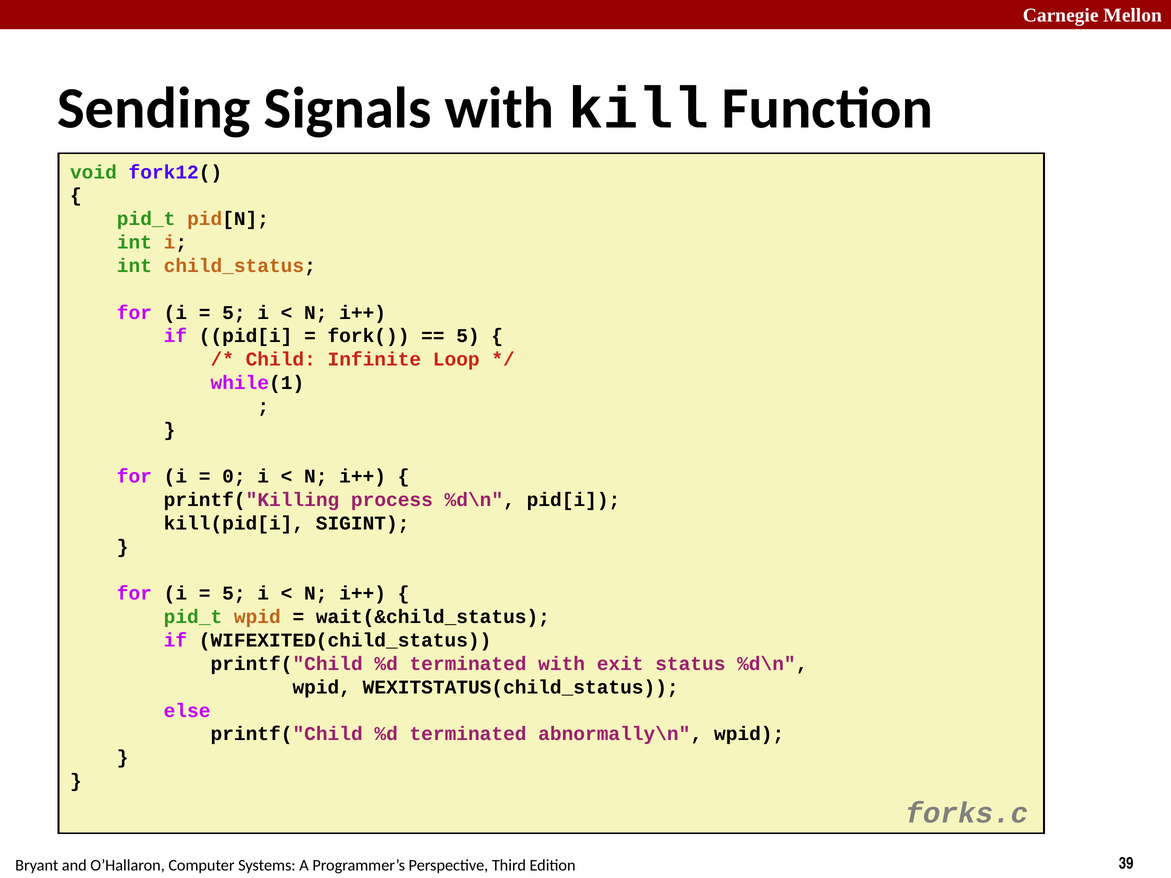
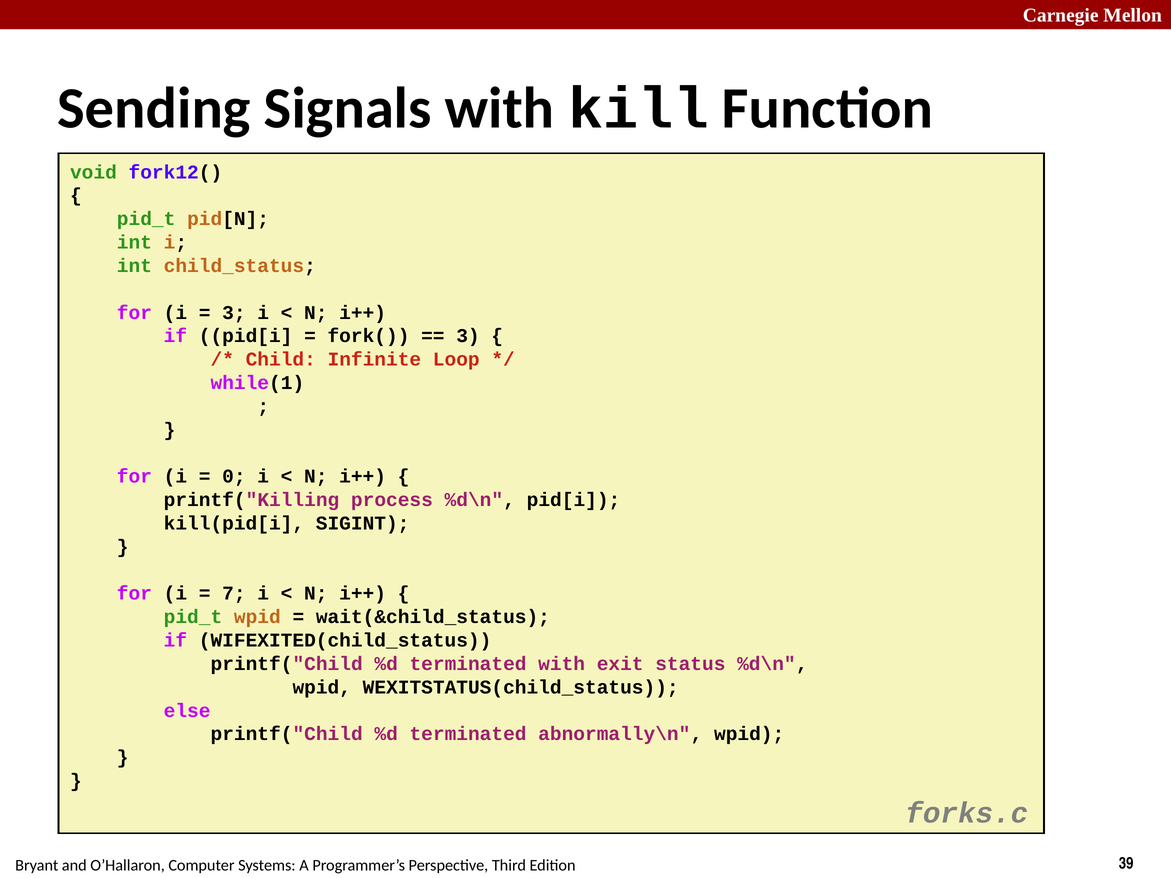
5: 5 -> 3 (234, 313)
5: 5 -> 3 (468, 336)
5: 5 -> 7 (234, 594)
